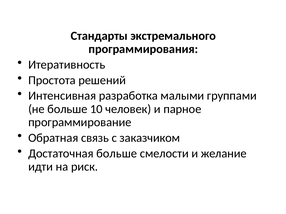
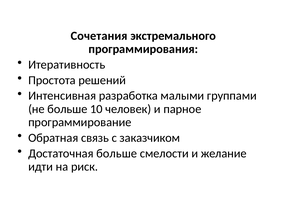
Стандарты: Стандарты -> Сочетания (99, 36)
